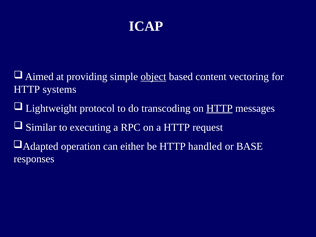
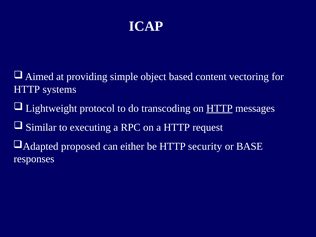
object underline: present -> none (153, 77)
operation: operation -> proposed (81, 146)
handled: handled -> security (205, 146)
